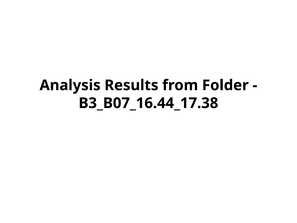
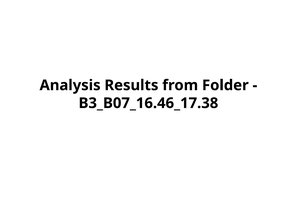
B3_B07_16.44_17.38: B3_B07_16.44_17.38 -> B3_B07_16.46_17.38 (148, 103)
